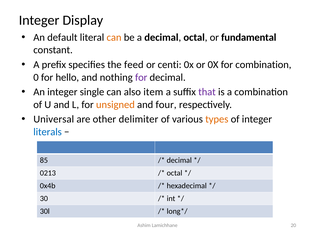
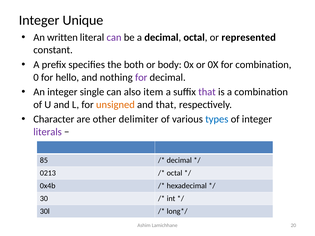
Display: Display -> Unique (83, 20)
default: default -> written (62, 37)
can colour: orange -> purple (114, 37)
fundamental: fundamental -> represented (249, 37)
feed: feed -> both (134, 65)
centi: centi -> body (170, 65)
and four: four -> that (166, 105)
Universal: Universal -> Character (54, 119)
types colour: orange -> blue (217, 119)
literals colour: blue -> purple (48, 132)
